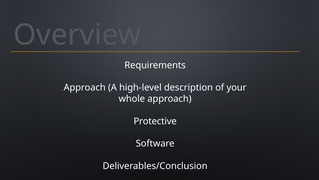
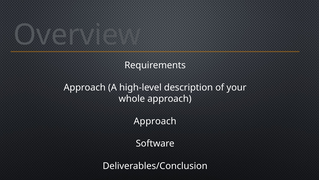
Protective: Protective -> Approach (155, 121)
